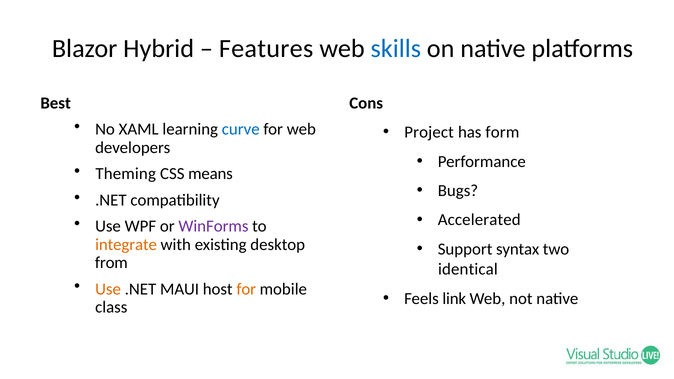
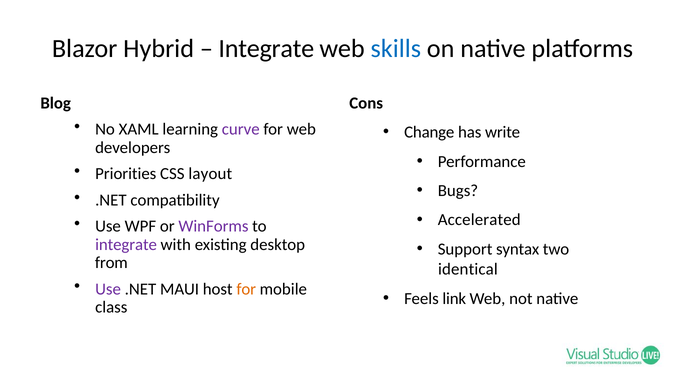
Features: Features -> Integrate (266, 49)
Best: Best -> Blog (56, 103)
curve colour: blue -> purple (241, 129)
Project: Project -> Change (429, 132)
form: form -> write (503, 132)
Theming: Theming -> Priorities (126, 174)
means: means -> layout (210, 174)
integrate colour: orange -> purple (126, 245)
Use colour: orange -> purple (108, 289)
